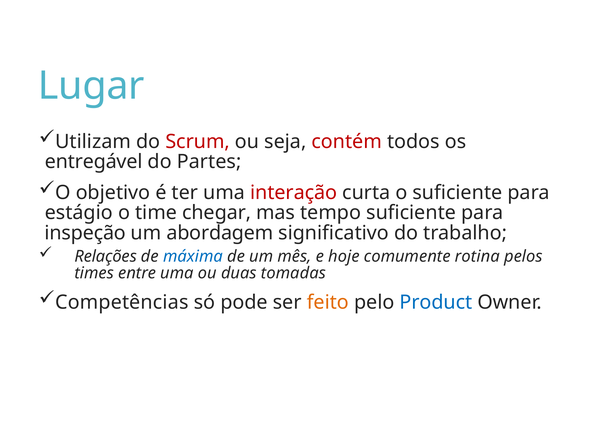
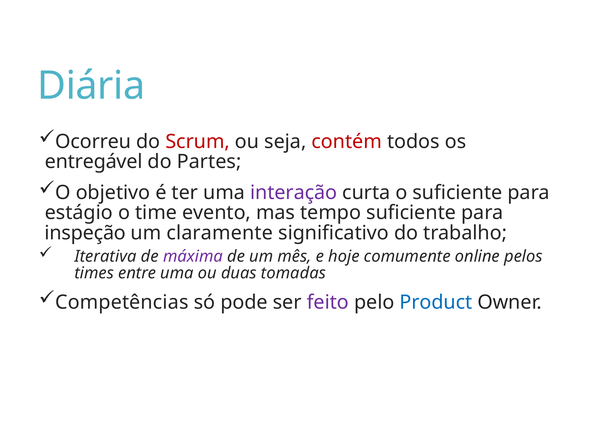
Lugar: Lugar -> Diária (91, 86)
Utilizam: Utilizam -> Ocorreu (93, 142)
interação colour: red -> purple (294, 193)
chegar: chegar -> evento (217, 213)
abordagem: abordagem -> claramente (220, 233)
Relações: Relações -> Iterativa (106, 257)
máxima colour: blue -> purple (193, 257)
rotina: rotina -> online (477, 257)
feito colour: orange -> purple (328, 303)
